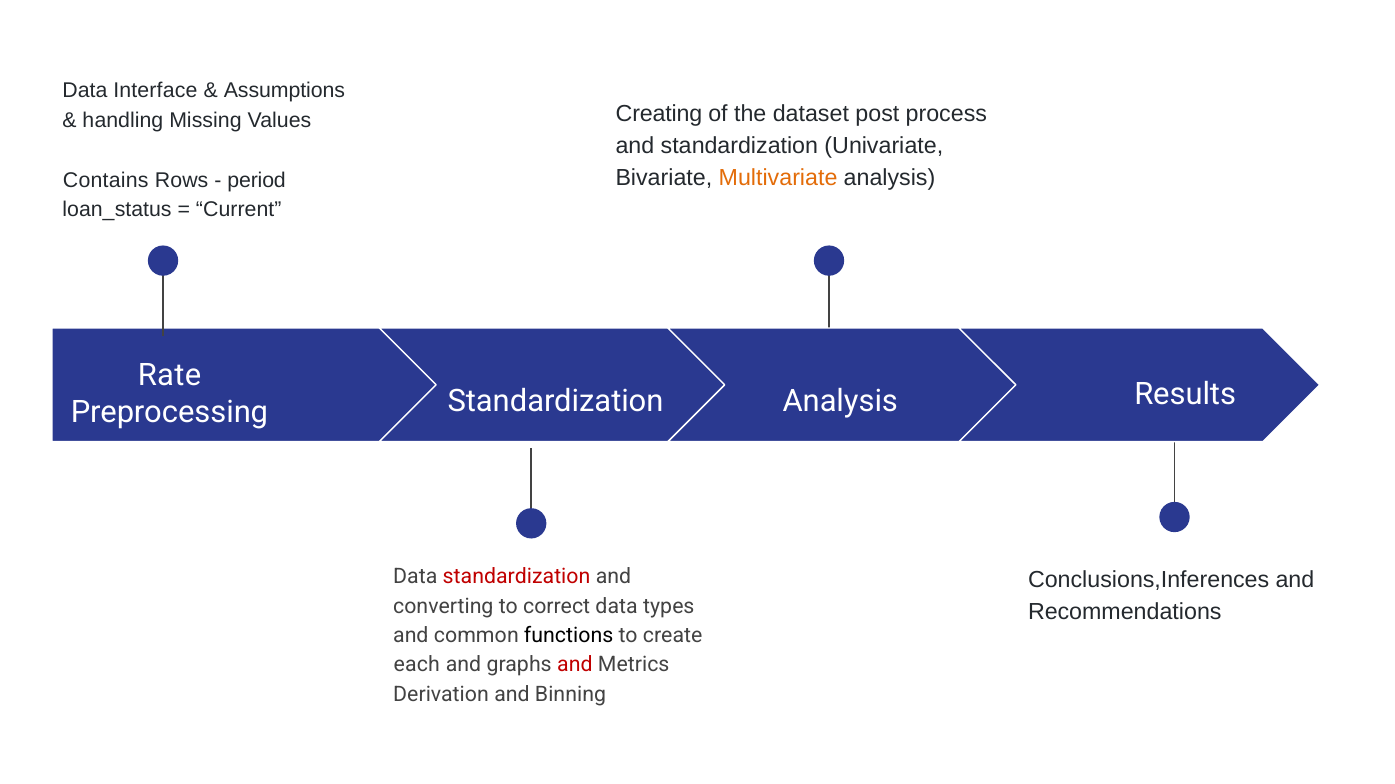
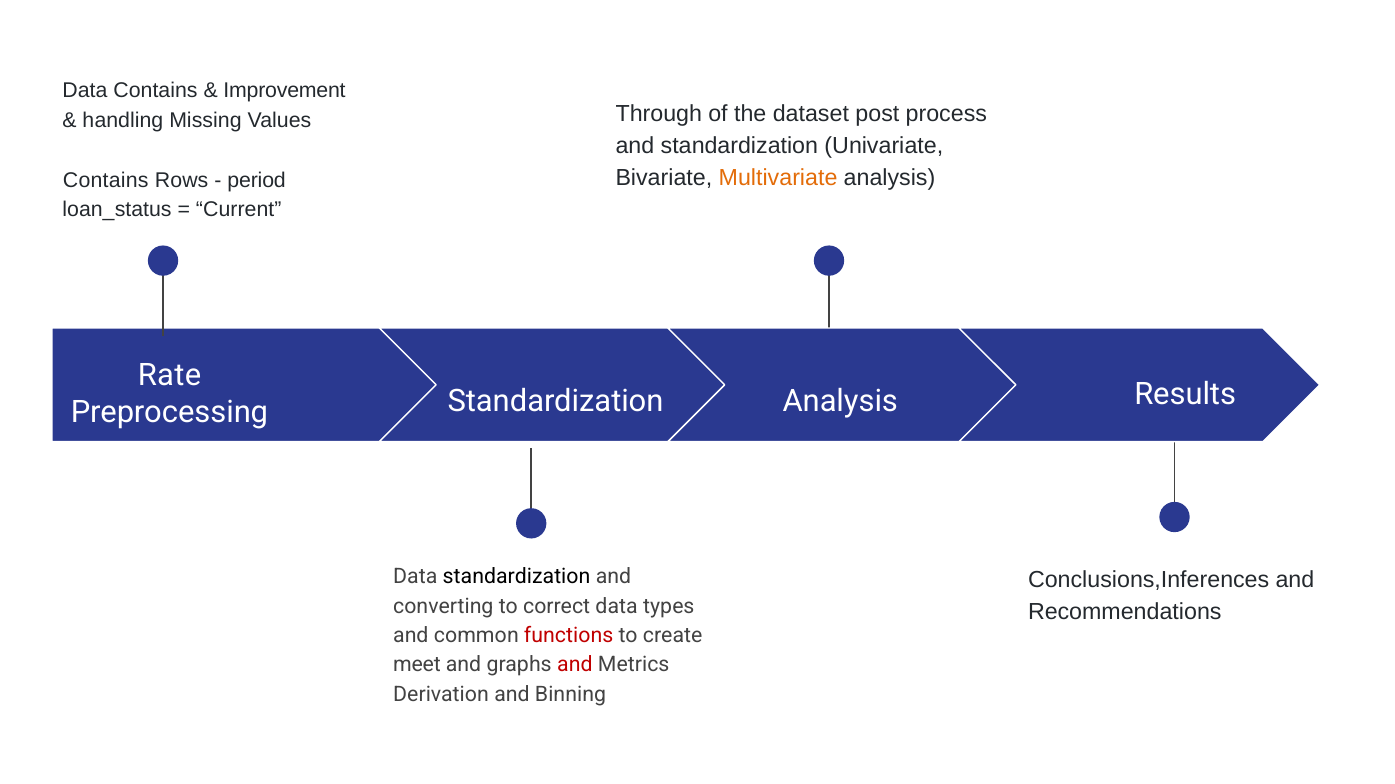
Data Interface: Interface -> Contains (155, 91)
Assumptions: Assumptions -> Improvement (285, 91)
Creating: Creating -> Through (659, 114)
standardization colour: red -> black (517, 577)
functions colour: black -> red (569, 636)
each: each -> meet (417, 665)
